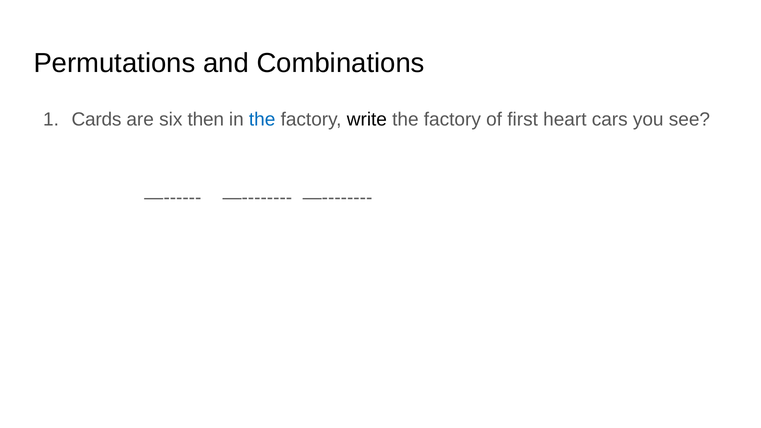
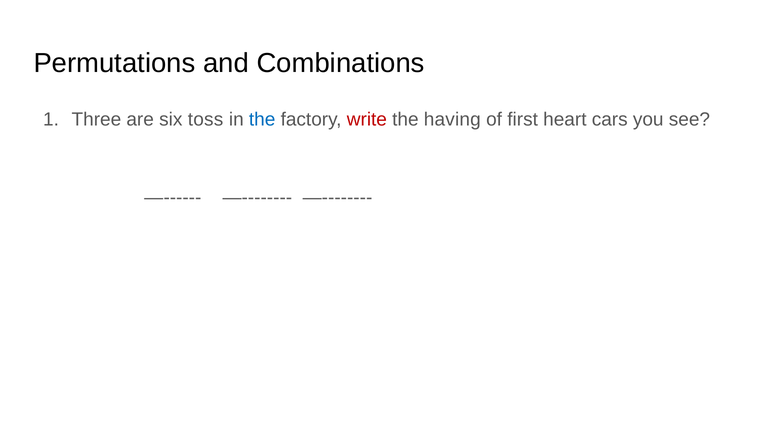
Cards: Cards -> Three (96, 120)
then: then -> toss (206, 120)
write colour: black -> red (367, 120)
factory: factory -> having (452, 120)
